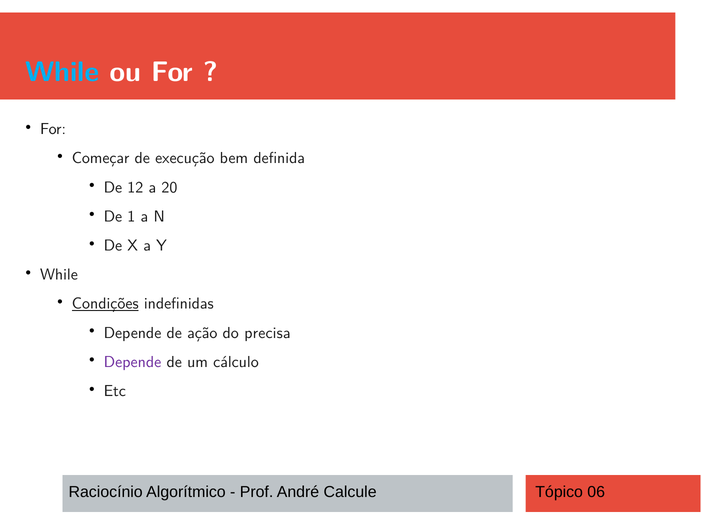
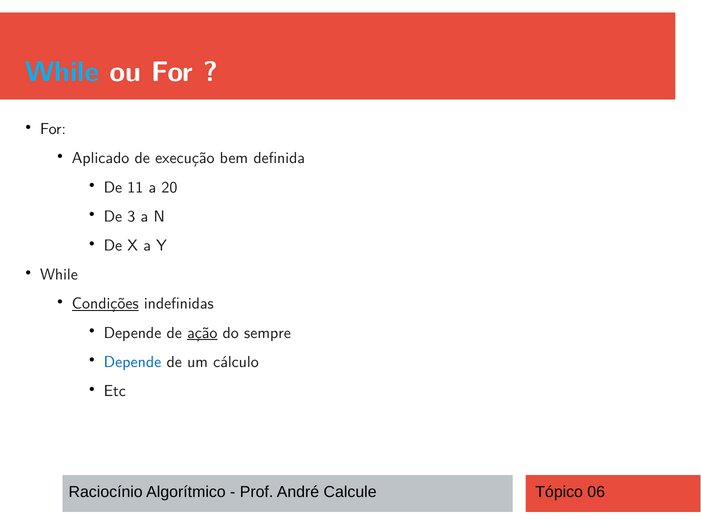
Começar: Começar -> Aplicado (101, 158)
12: 12 -> 11 (135, 188)
1: 1 -> 3 (131, 217)
ação underline: none -> present (202, 333)
precisa: precisa -> sempre (268, 333)
Depende colour: purple -> blue (132, 362)
